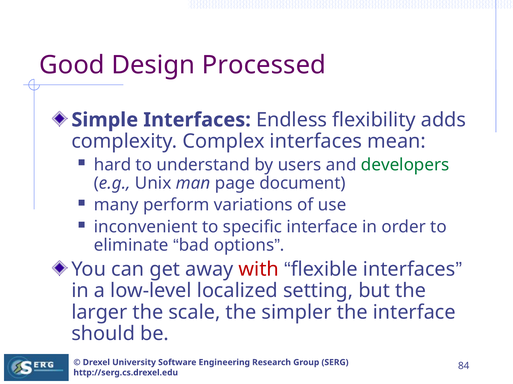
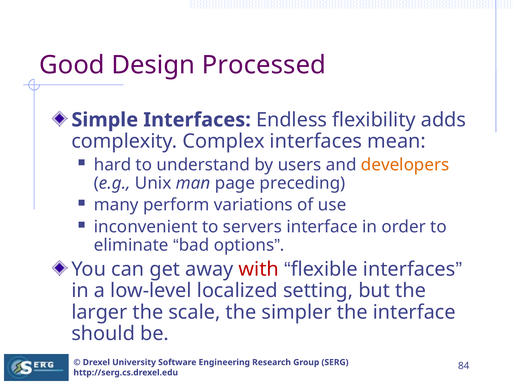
developers colour: green -> orange (405, 165)
document: document -> preceding (303, 184)
specific: specific -> servers (252, 227)
